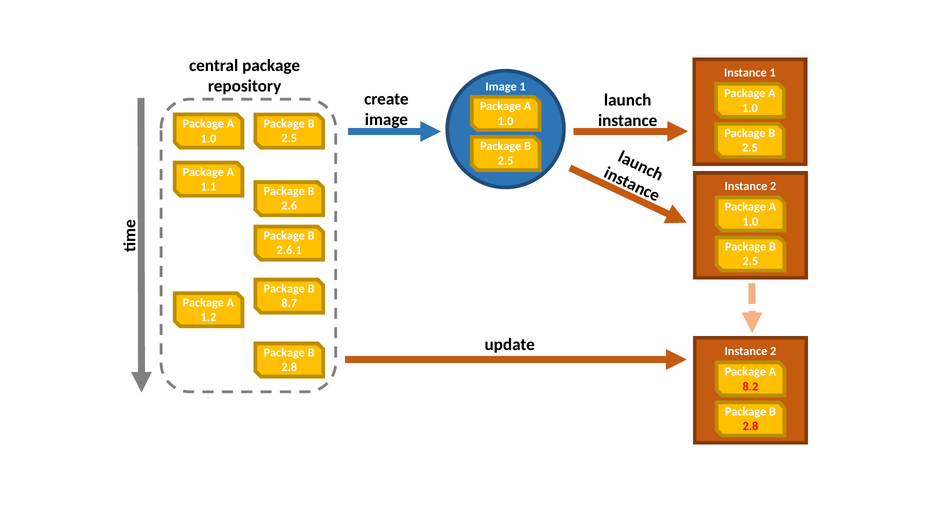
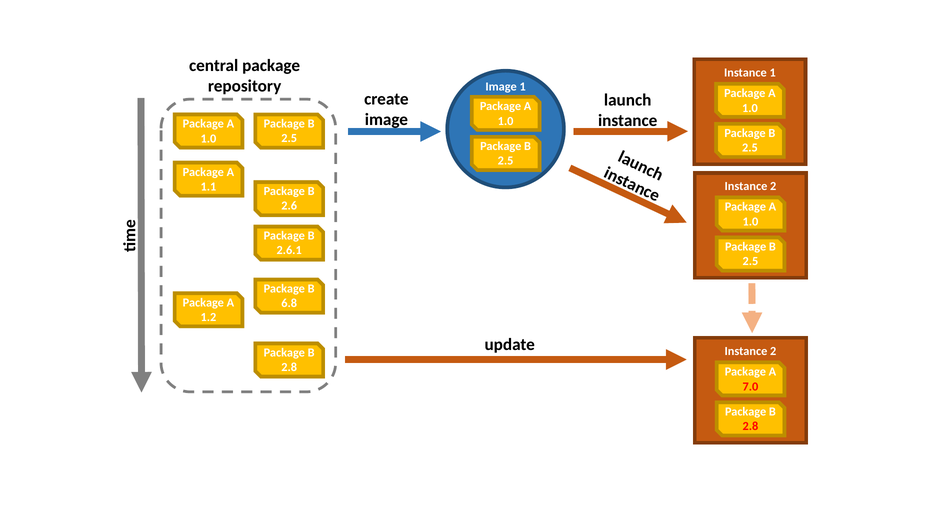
8.7: 8.7 -> 6.8 (289, 303)
8.2: 8.2 -> 7.0 (750, 386)
